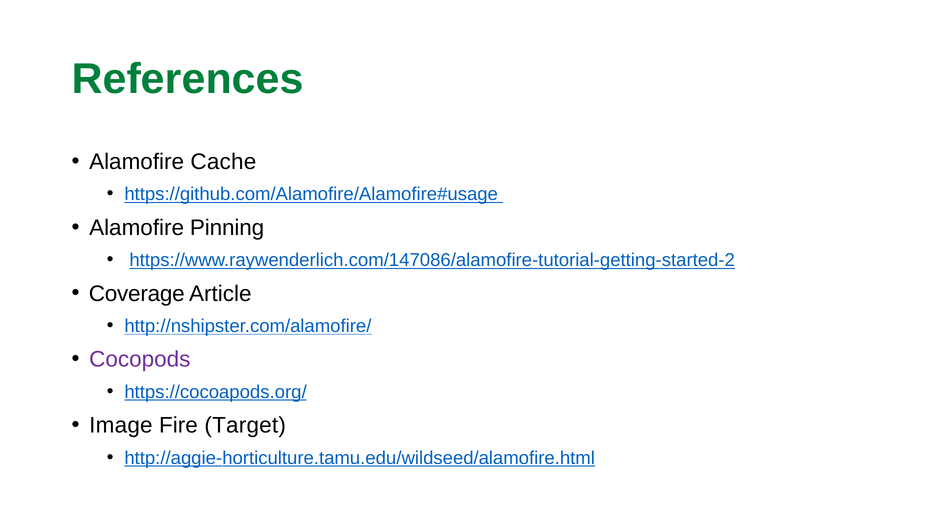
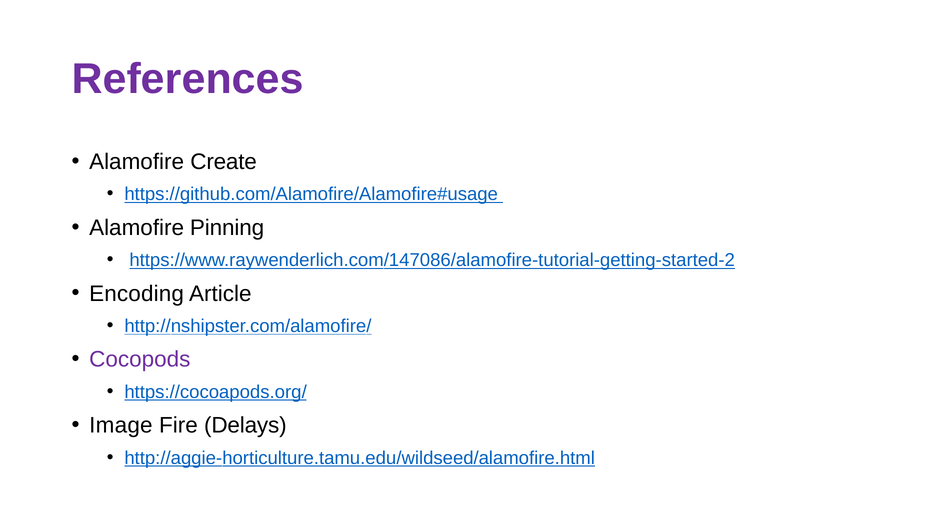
References colour: green -> purple (188, 79)
Cache: Cache -> Create (224, 162)
Coverage: Coverage -> Encoding (137, 294)
Target: Target -> Delays (245, 426)
